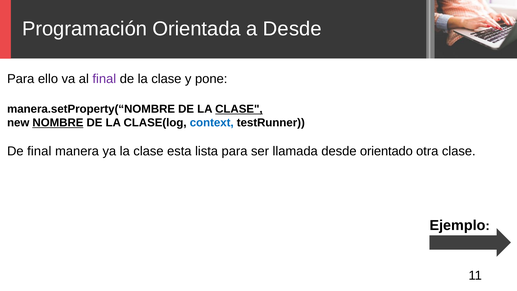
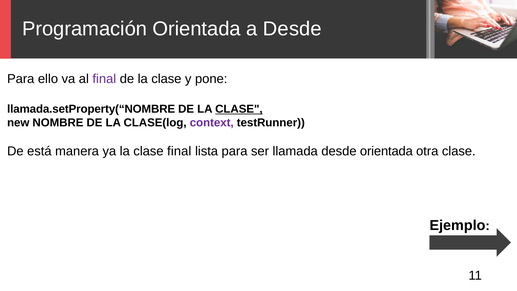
manera.setProperty(“NOMBRE: manera.setProperty(“NOMBRE -> llamada.setProperty(“NOMBRE (91, 109)
NOMBRE underline: present -> none (58, 123)
context colour: blue -> purple (212, 123)
De final: final -> está (39, 151)
clase esta: esta -> final (179, 151)
desde orientado: orientado -> orientada (386, 151)
